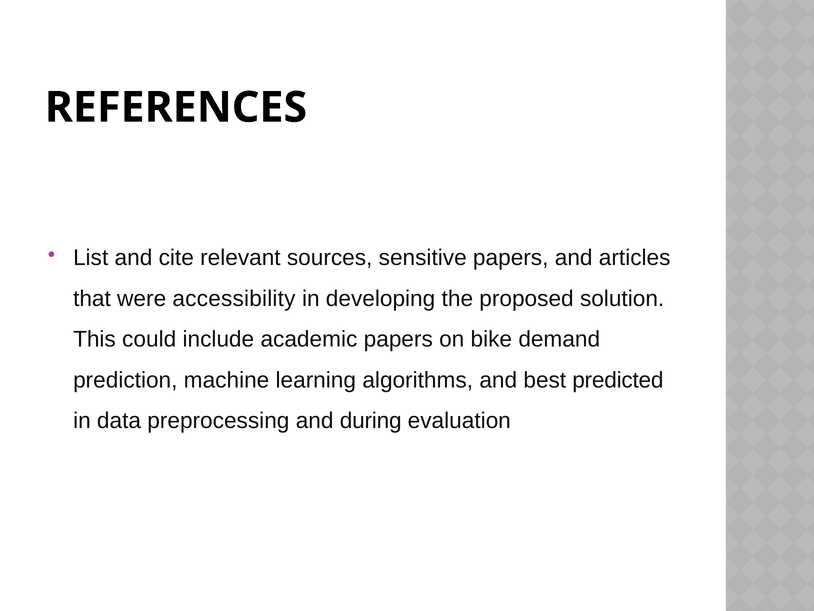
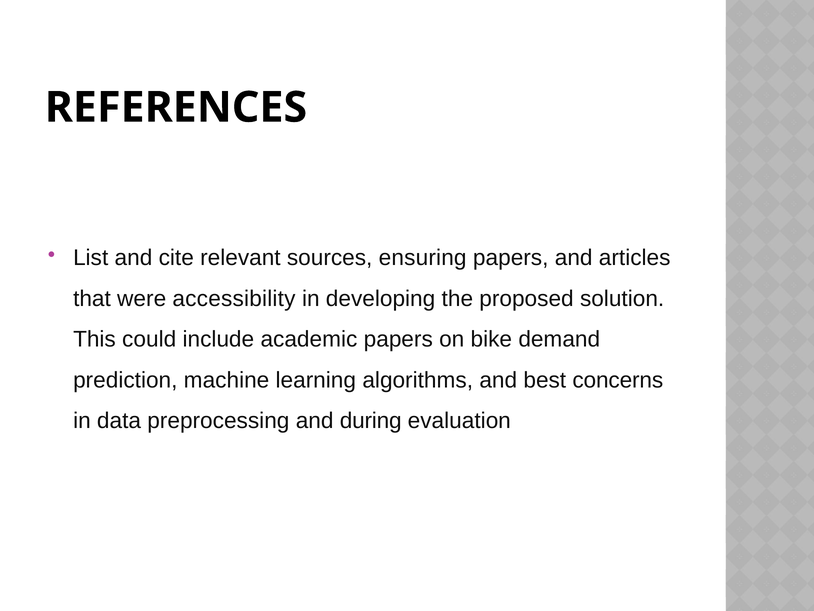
sensitive: sensitive -> ensuring (423, 258)
predicted: predicted -> concerns (618, 380)
